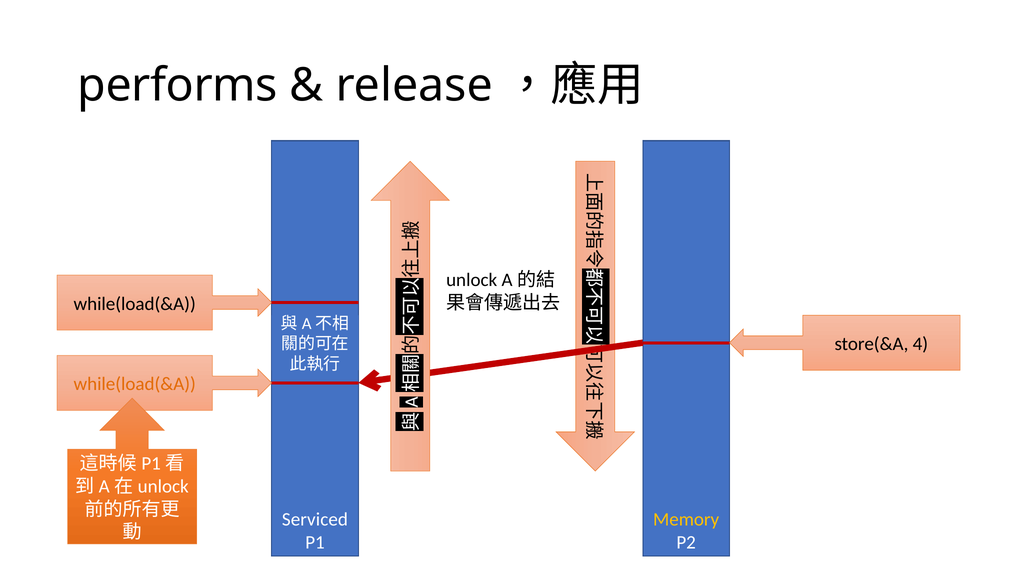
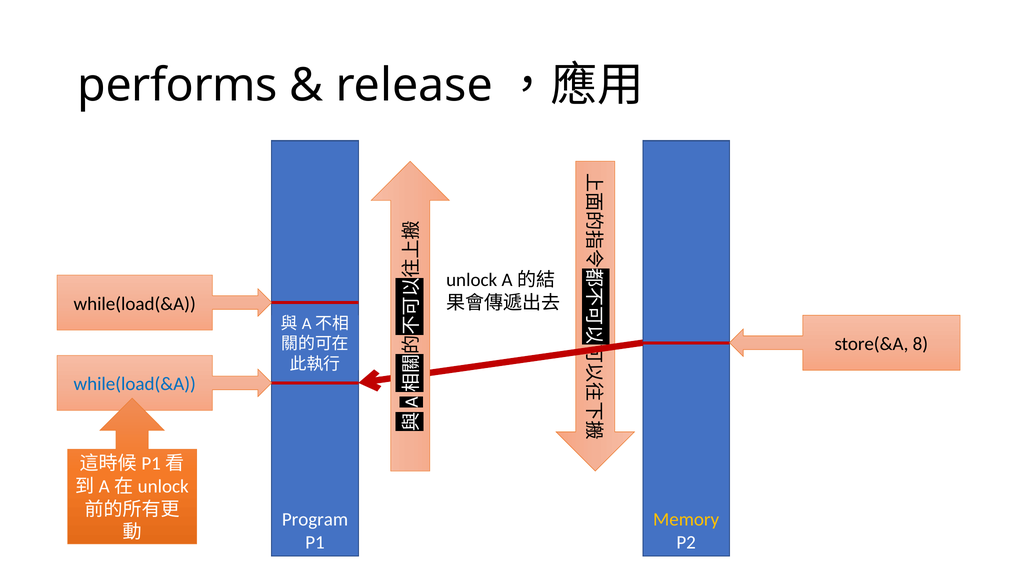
4: 4 -> 8 (920, 344)
while(load(&A colour: orange -> blue (135, 384)
Serviced: Serviced -> Program (315, 519)
